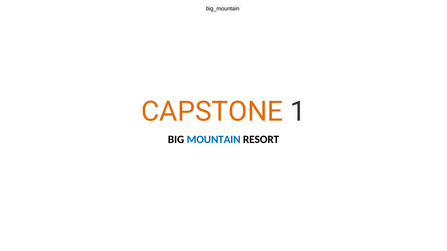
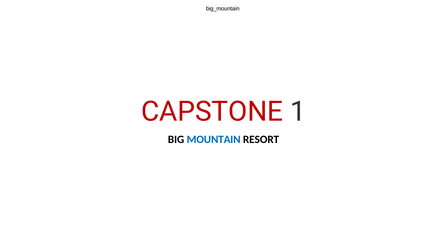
CAPSTONE colour: orange -> red (212, 112)
